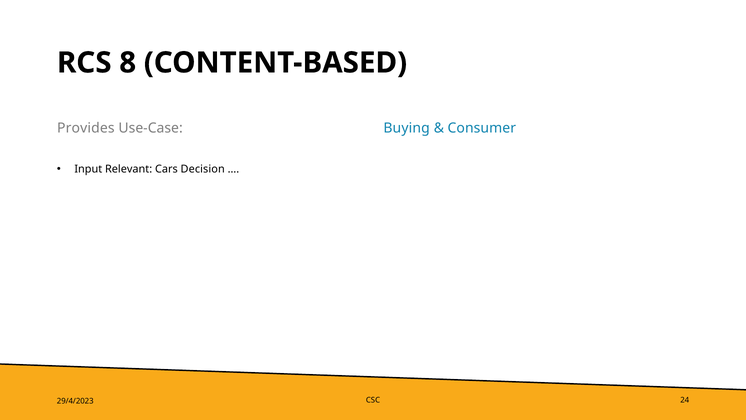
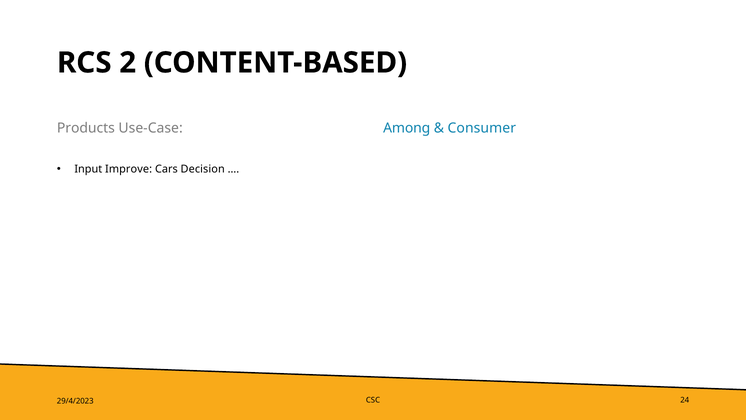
8: 8 -> 2 (128, 63)
Provides: Provides -> Products (86, 128)
Buying: Buying -> Among (407, 128)
Relevant: Relevant -> Improve (129, 169)
